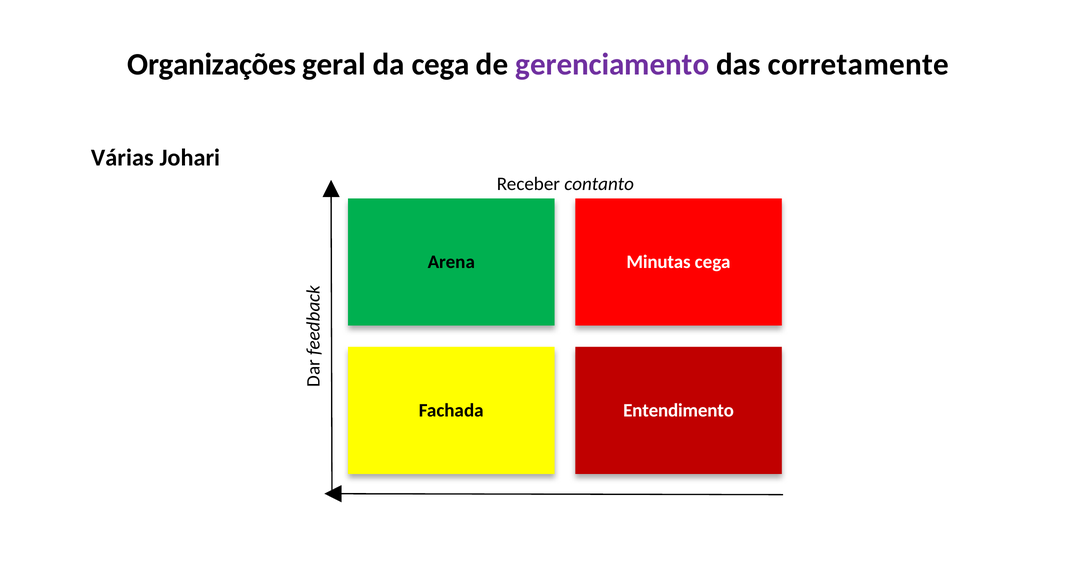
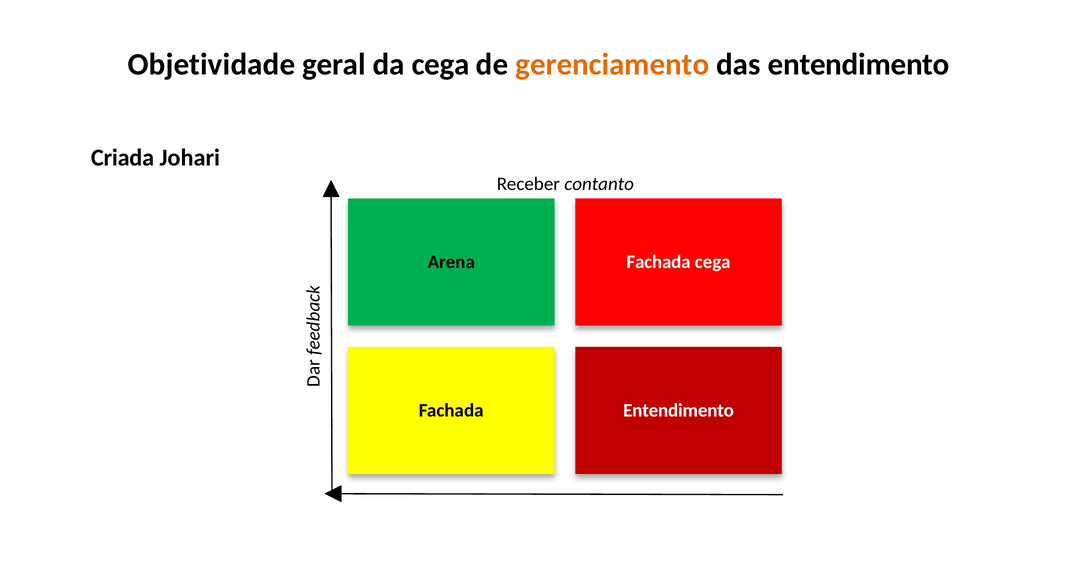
Organizações: Organizações -> Objetividade (211, 64)
gerenciamento colour: purple -> orange (612, 64)
das corretamente: corretamente -> entendimento (859, 64)
Várias: Várias -> Criada (122, 158)
Arena Minutas: Minutas -> Fachada (659, 262)
